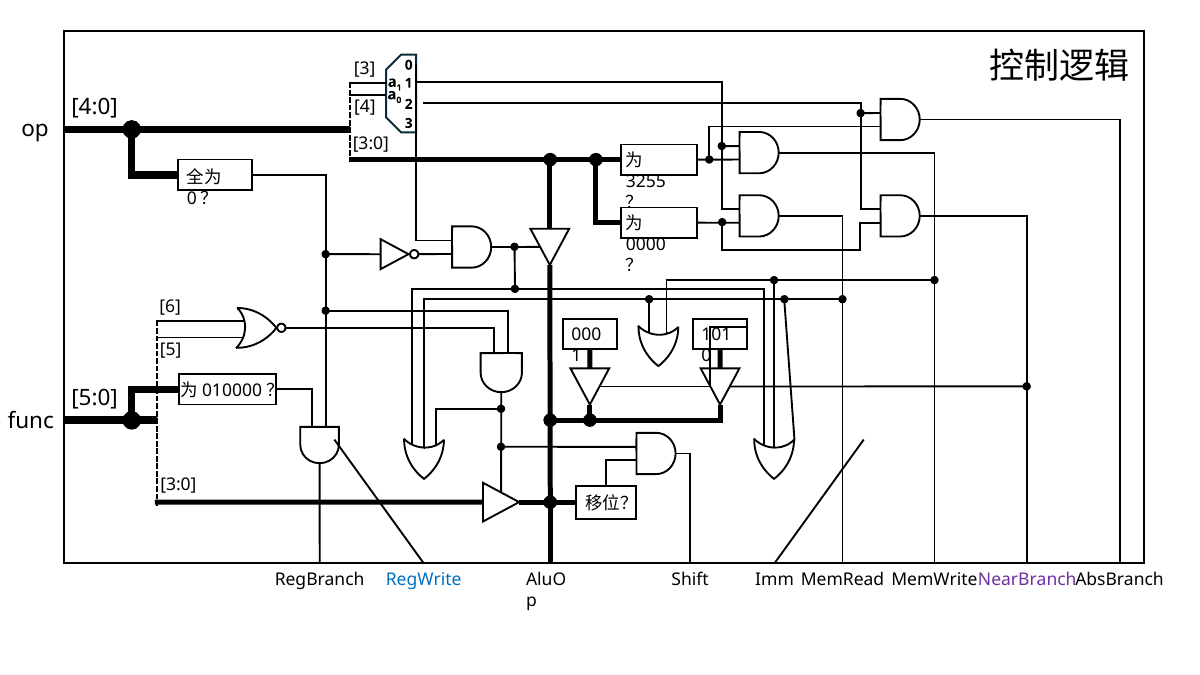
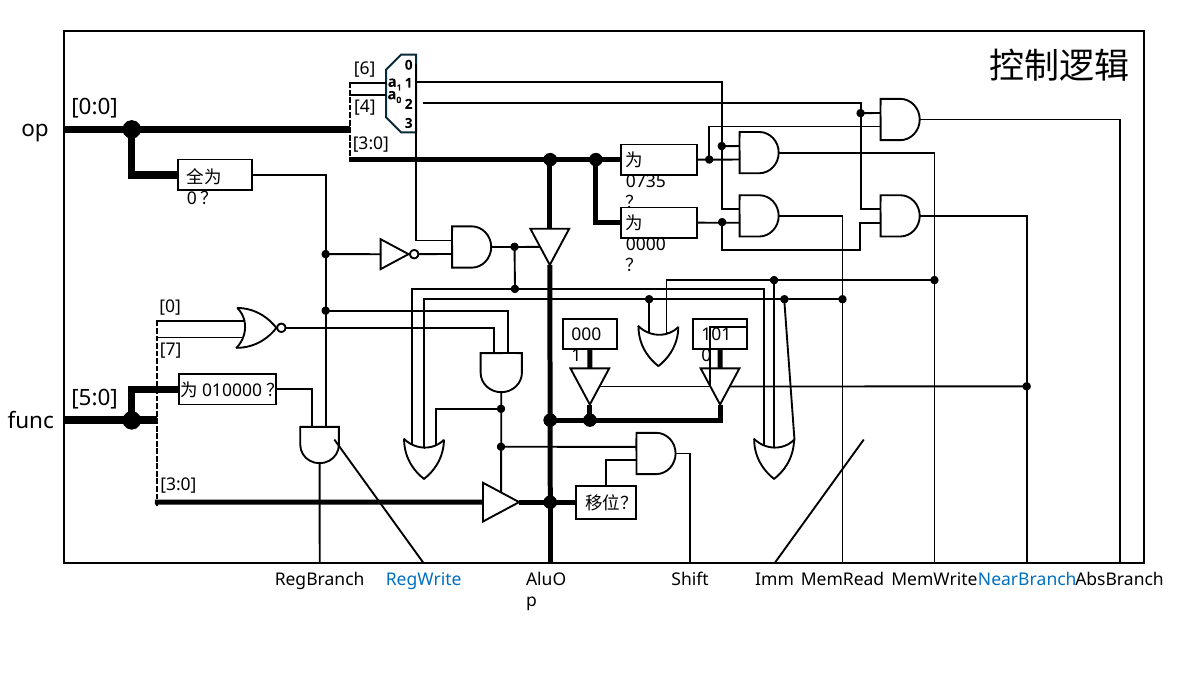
3: 3 -> 6 (365, 69)
4:0: 4:0 -> 0:0 (95, 107)
3255: 3255 -> 0735 (646, 182)
6: 6 -> 0 (170, 307)
5: 5 -> 7 (171, 349)
NearBranch colour: purple -> blue (1027, 579)
